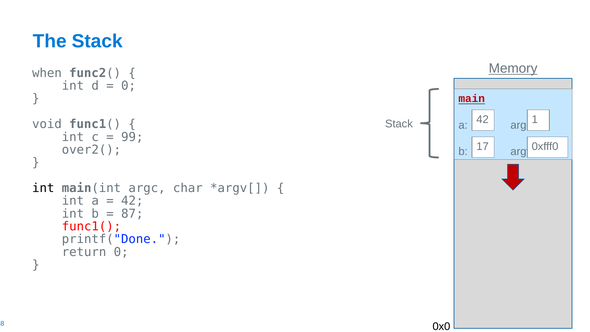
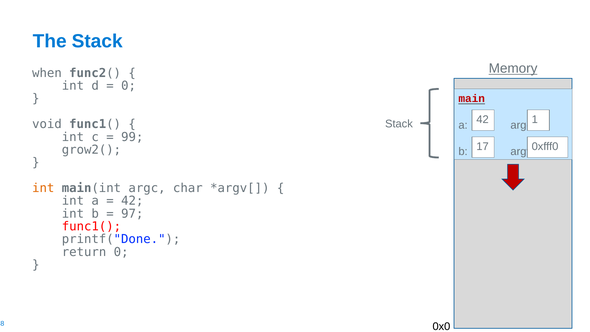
over2(: over2( -> grow2( (91, 150)
int colour: black -> orange (43, 188)
87: 87 -> 97 (132, 214)
